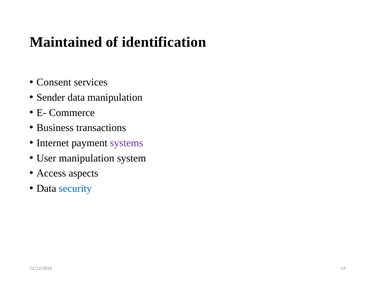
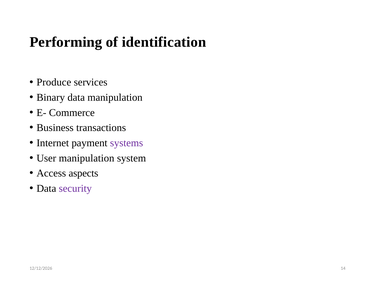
Maintained: Maintained -> Performing (66, 42)
Consent: Consent -> Produce (54, 82)
Sender: Sender -> Binary (51, 98)
security colour: blue -> purple (75, 189)
